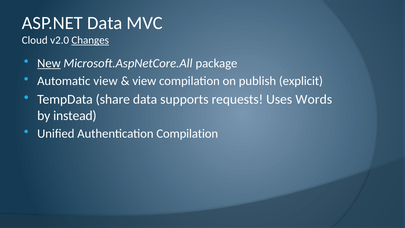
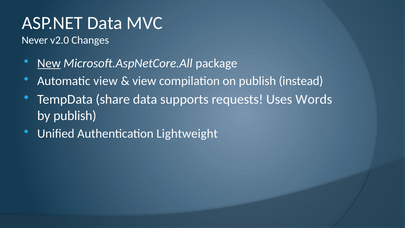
Cloud: Cloud -> Never (35, 40)
Changes underline: present -> none (90, 40)
explicit: explicit -> instead (301, 81)
by instead: instead -> publish (75, 116)
Authentication Compilation: Compilation -> Lightweight (187, 134)
